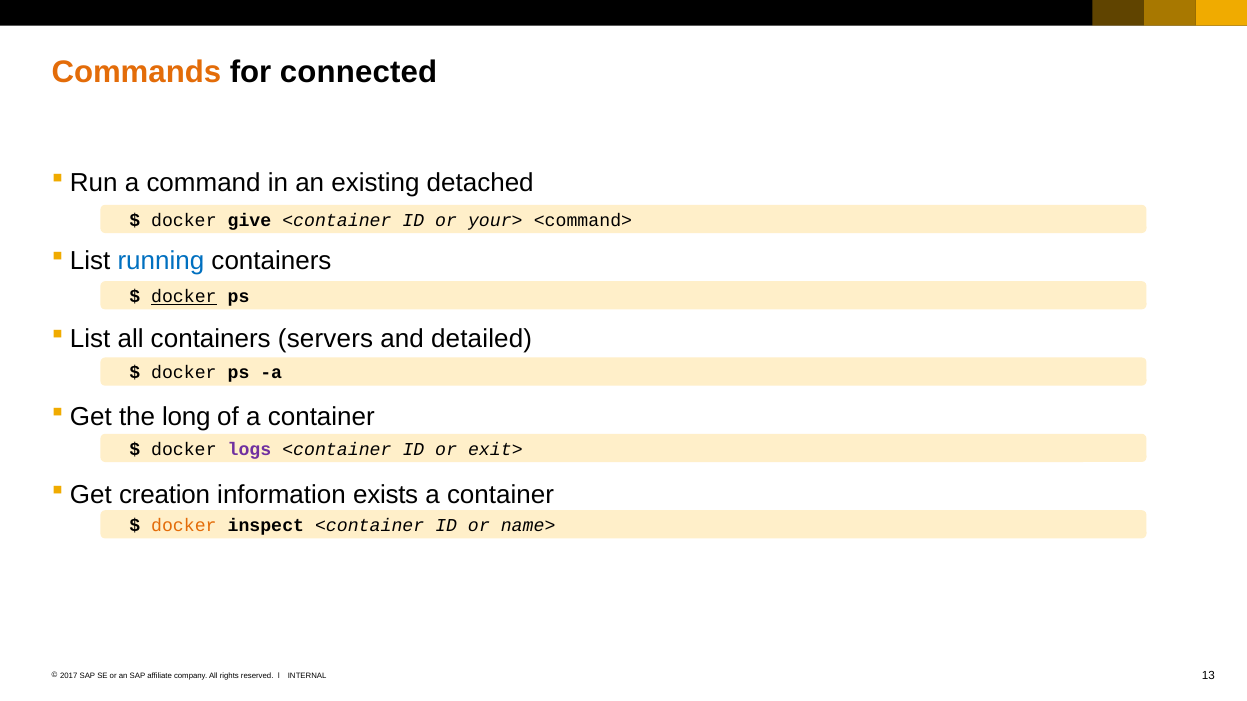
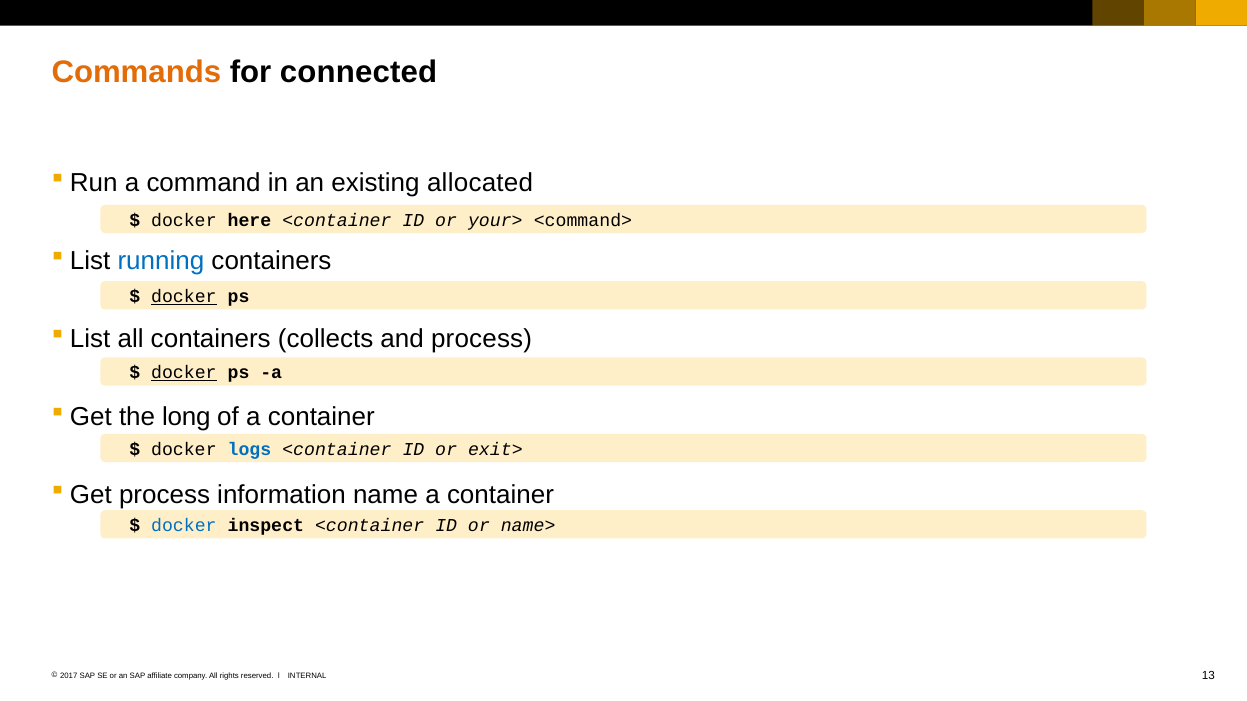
detached: detached -> allocated (480, 183)
give: give -> here (249, 220)
servers: servers -> collects (326, 339)
and detailed: detailed -> process (482, 339)
docker underline: none -> present (184, 373)
logs colour: purple -> blue (249, 449)
creation: creation -> process (165, 495)
exists: exists -> name (386, 495)
docker colour: orange -> blue (184, 526)
